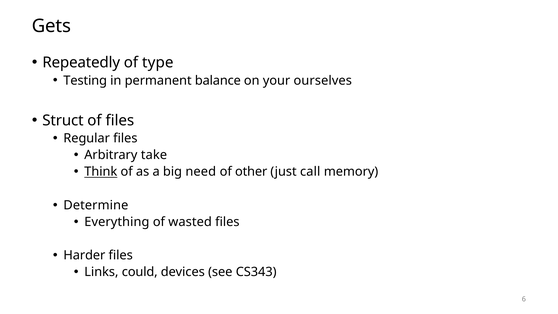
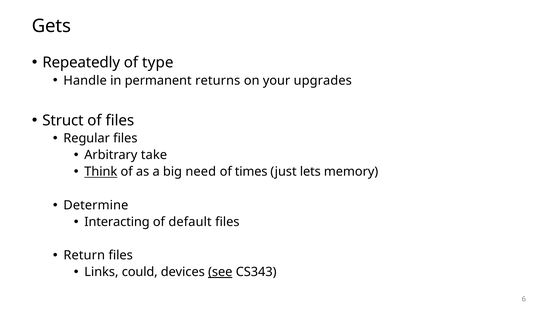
Testing: Testing -> Handle (85, 80)
balance: balance -> returns (218, 80)
ourselves: ourselves -> upgrades (323, 80)
other: other -> times (251, 172)
call: call -> lets (310, 172)
Everything: Everything -> Interacting (117, 222)
wasted: wasted -> default (190, 222)
Harder: Harder -> Return (84, 255)
see underline: none -> present (220, 272)
